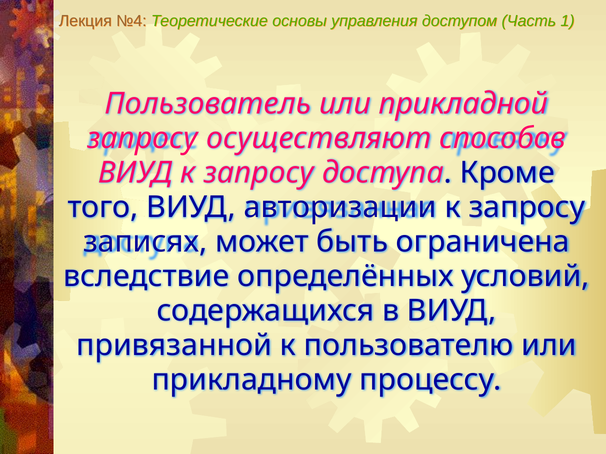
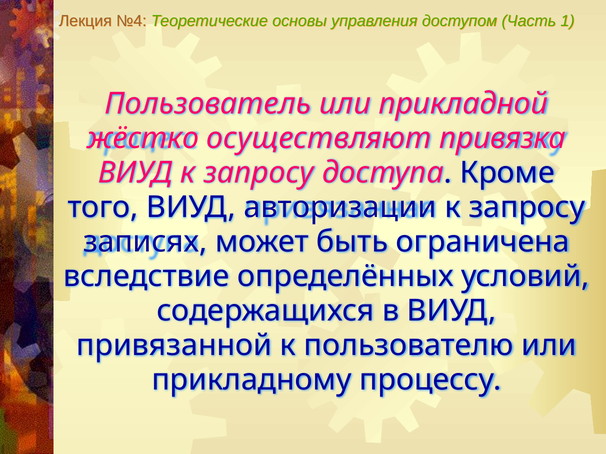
запросу: запросу -> жёстко (143, 138)
способов: способов -> привязка (503, 138)
